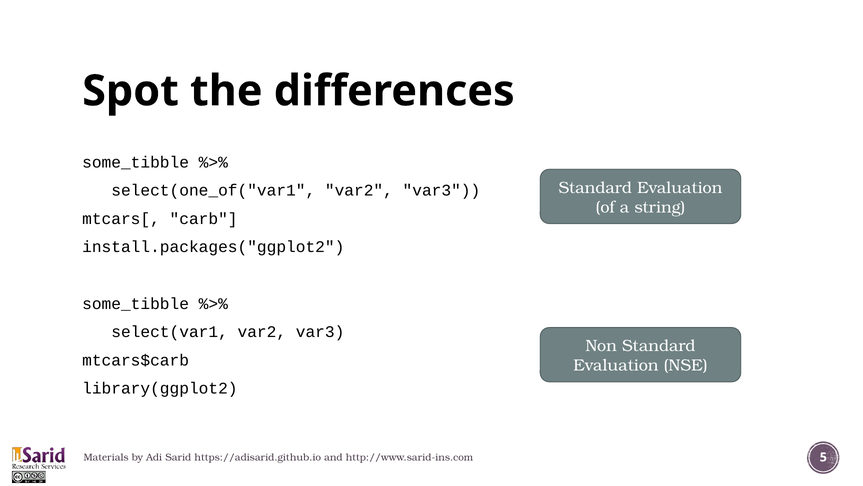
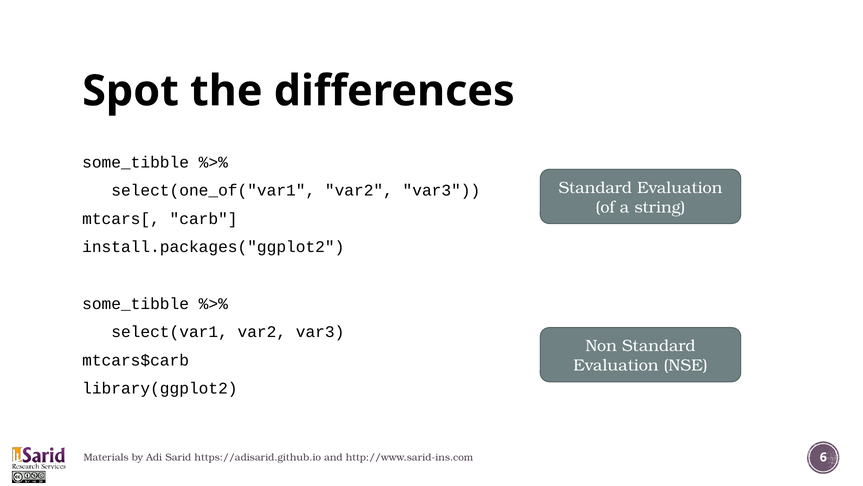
5: 5 -> 6 (823, 457)
